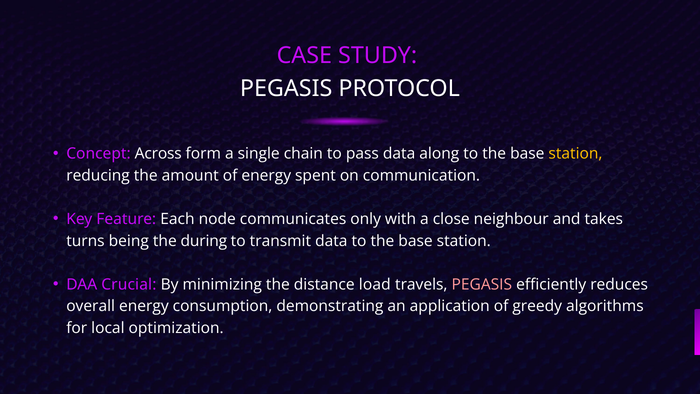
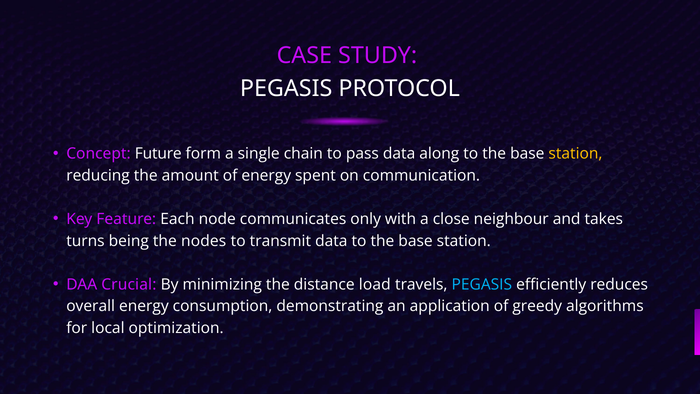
Across: Across -> Future (158, 154)
during: during -> nodes (204, 241)
PEGASIS colour: pink -> light blue (482, 284)
